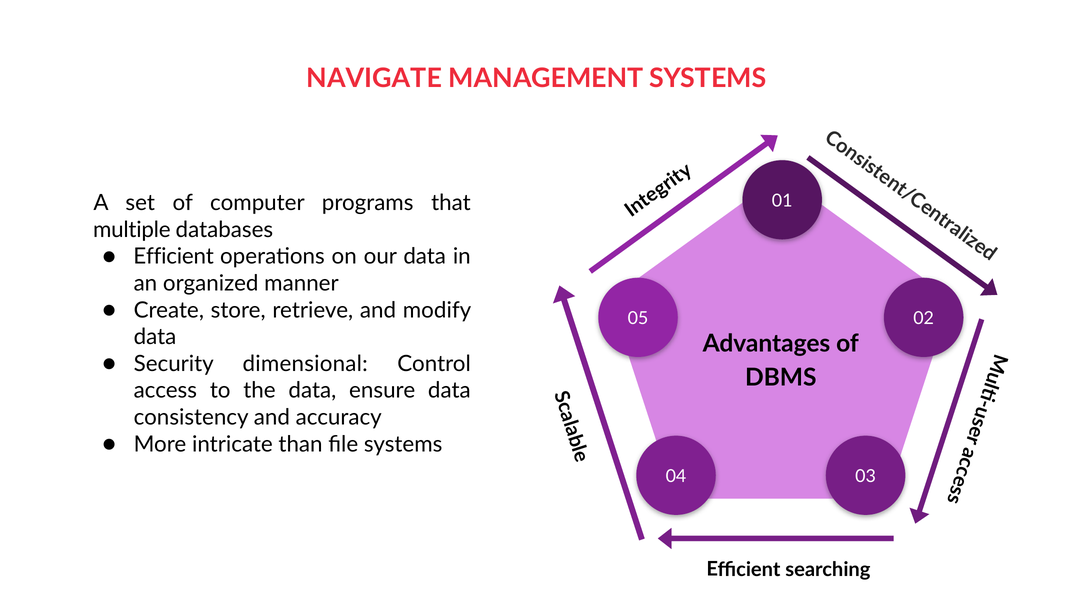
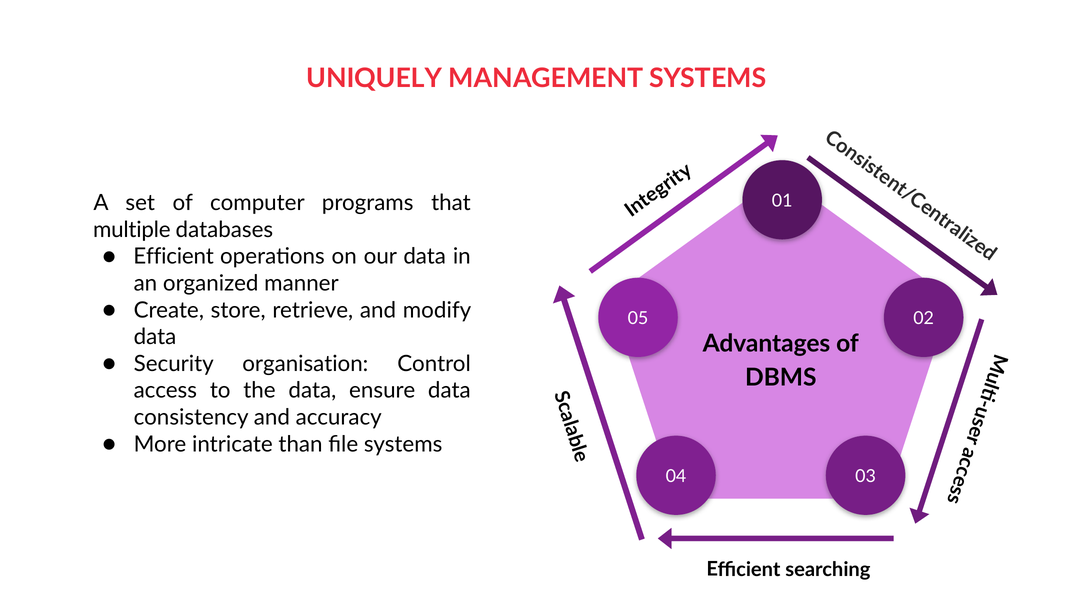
NAVIGATE: NAVIGATE -> UNIQUELY (374, 78)
dimensional: dimensional -> organisation (305, 364)
